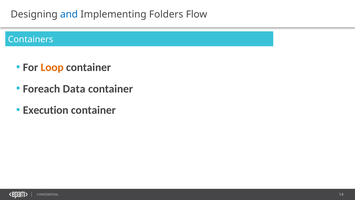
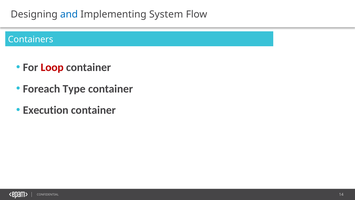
Folders: Folders -> System (166, 14)
Loop colour: orange -> red (52, 67)
Data: Data -> Type (74, 89)
